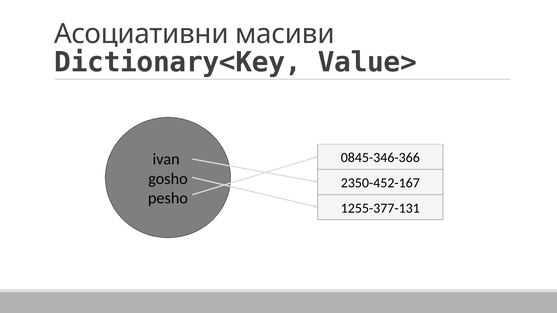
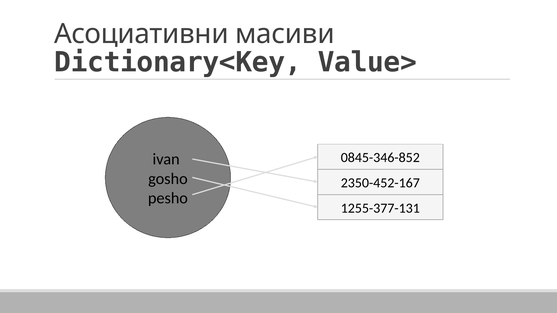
0845-346-366: 0845-346-366 -> 0845-346-852 (380, 158)
